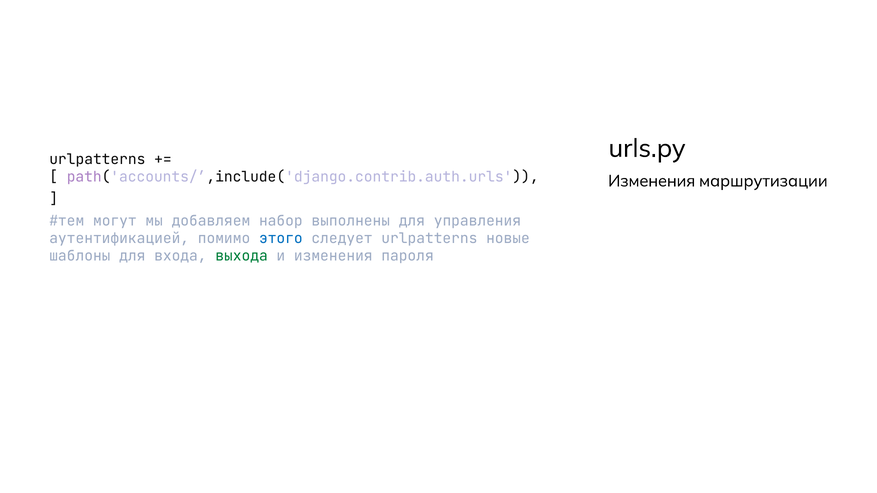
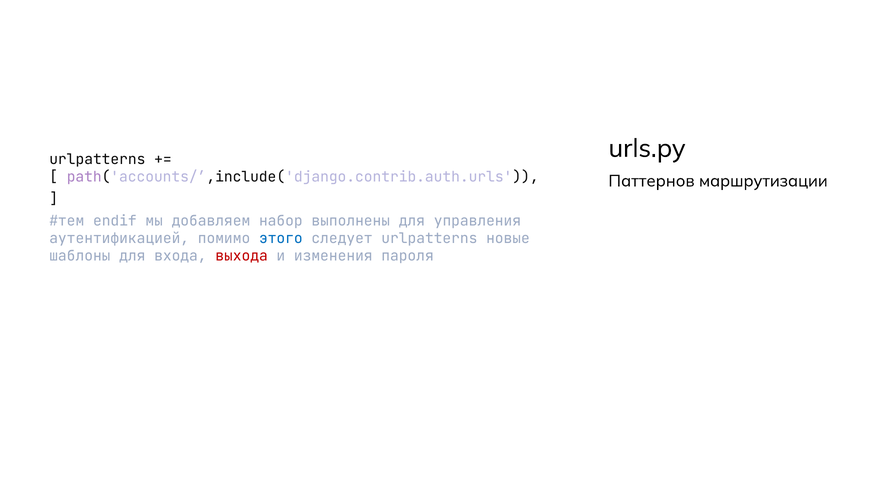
Изменения: Изменения -> Паттернов (652, 181)
могут: могут -> endif (115, 221)
выхода colour: green -> red (242, 256)
